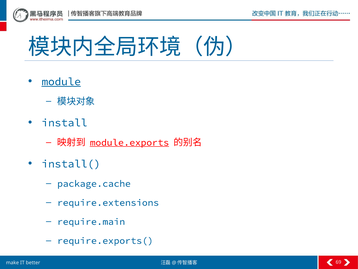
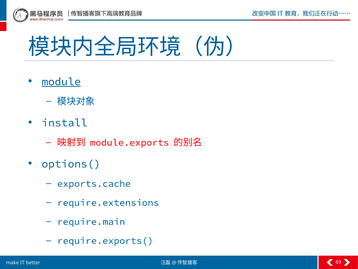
module.exports underline: present -> none (129, 142)
install(: install( -> options( (71, 164)
package.cache: package.cache -> exports.cache (94, 183)
